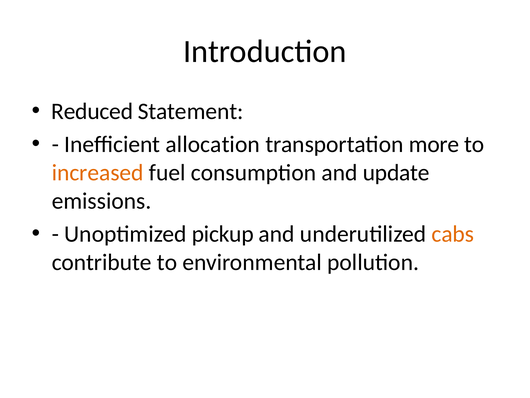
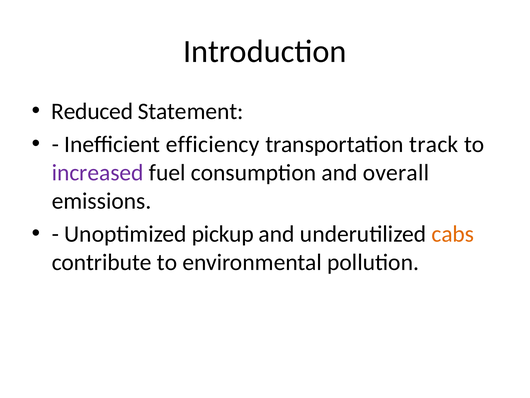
allocation: allocation -> efficiency (213, 144)
more: more -> track (434, 144)
increased colour: orange -> purple (98, 172)
update: update -> overall (396, 172)
